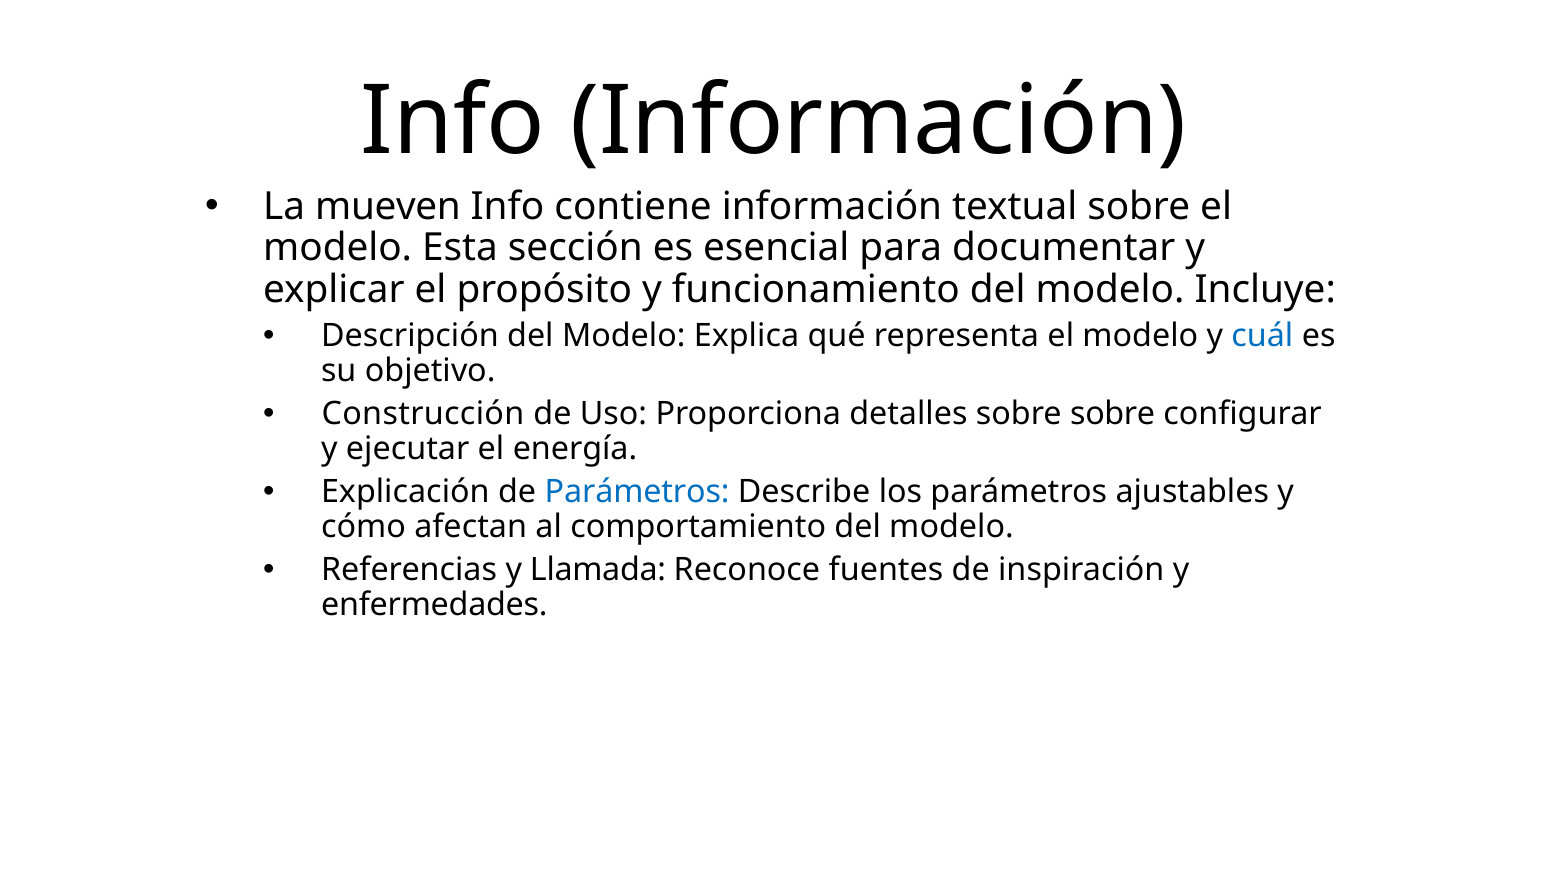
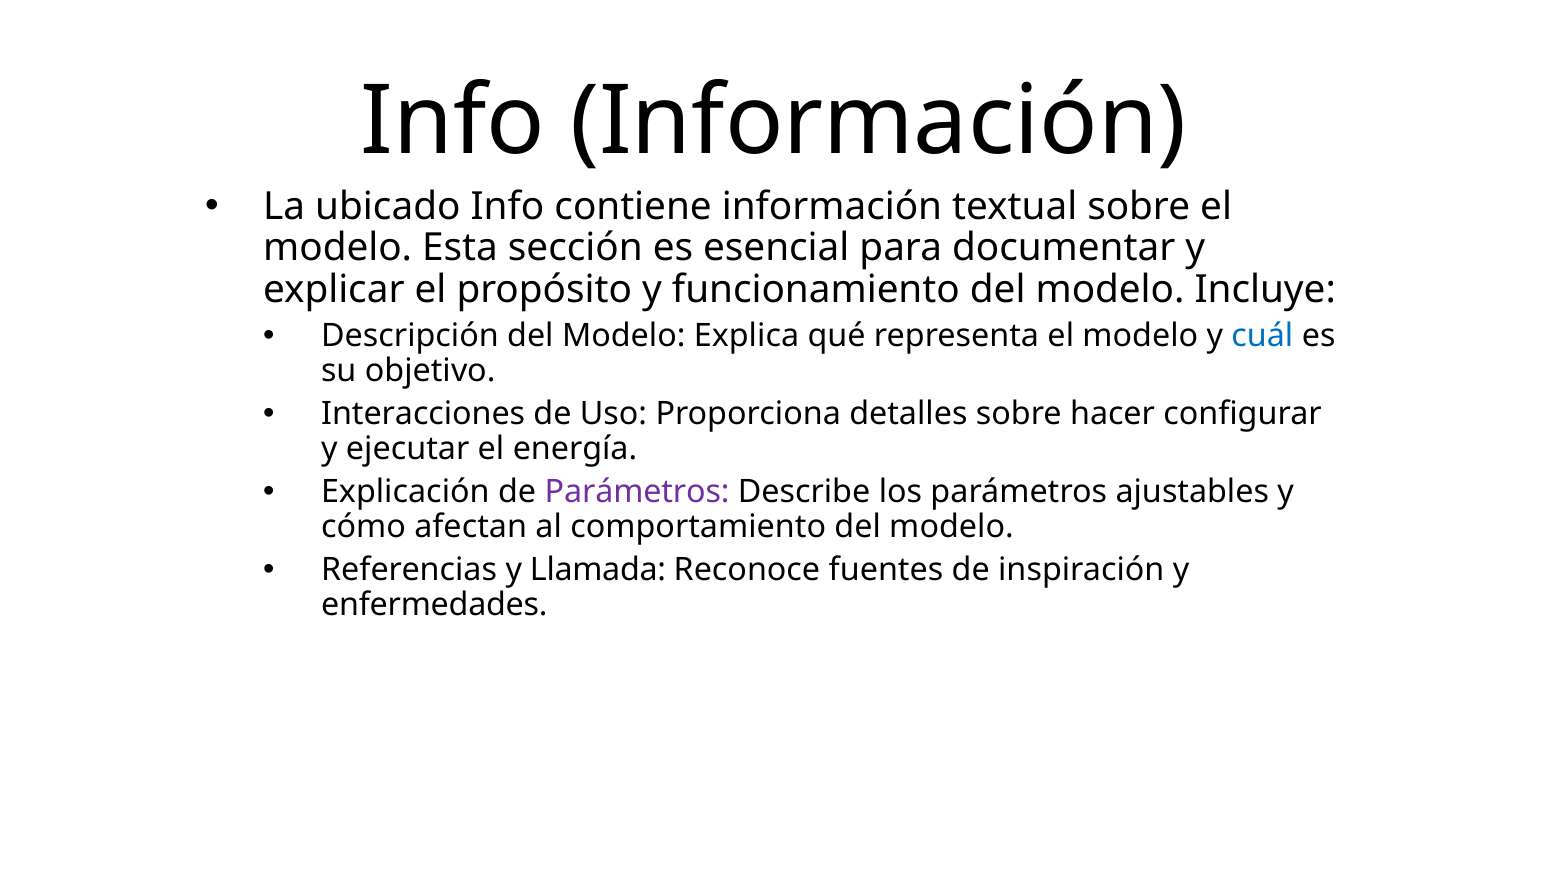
mueven: mueven -> ubicado (388, 206)
Construcción: Construcción -> Interacciones (423, 414)
sobre sobre: sobre -> hacer (1113, 414)
Parámetros colour: blue -> purple (637, 492)
